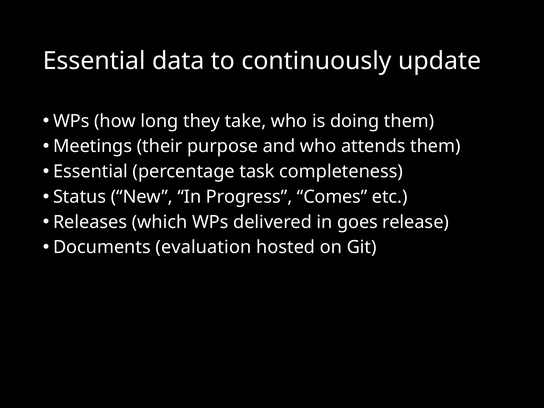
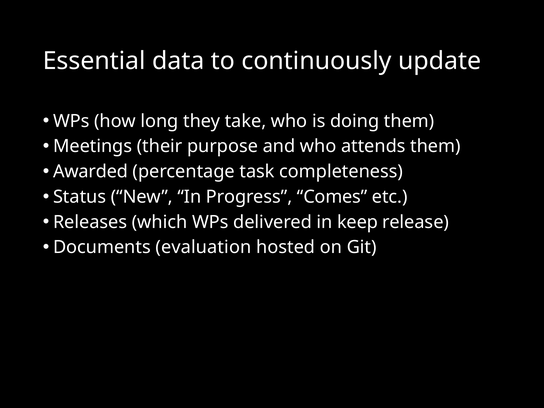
Essential: Essential -> Awarded (91, 172)
goes: goes -> keep (358, 222)
